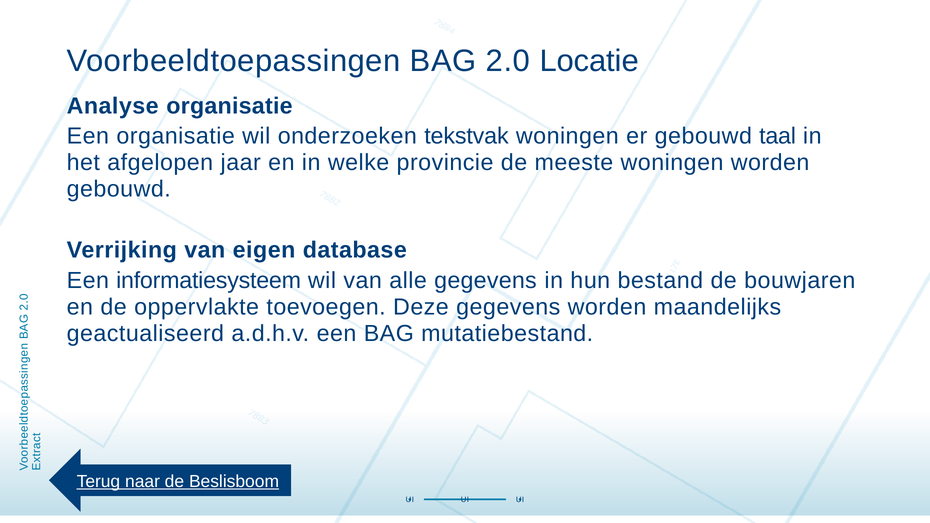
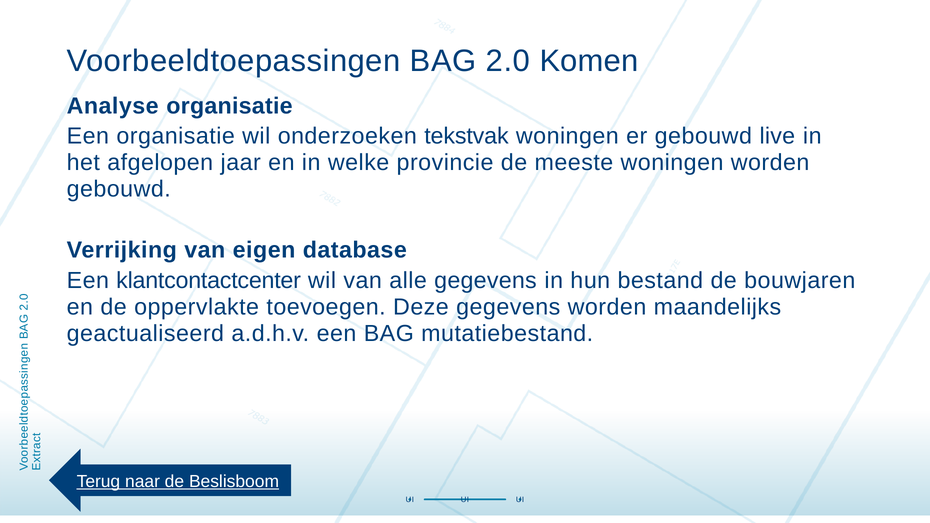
Locatie: Locatie -> Komen (589, 61)
taal: taal -> live (777, 136)
informatiesysteem: informatiesysteem -> klantcontactcenter (209, 280)
